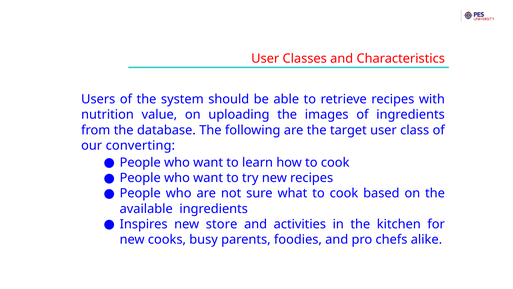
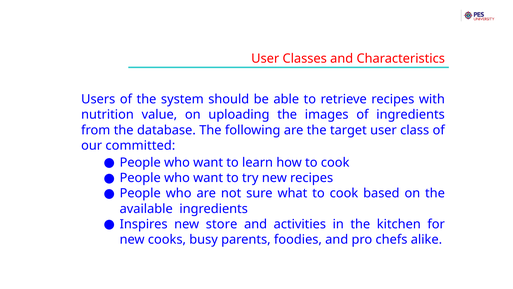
converting: converting -> committed (140, 145)
